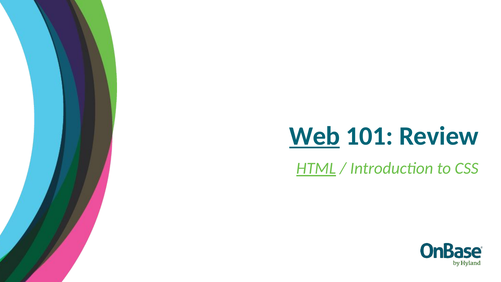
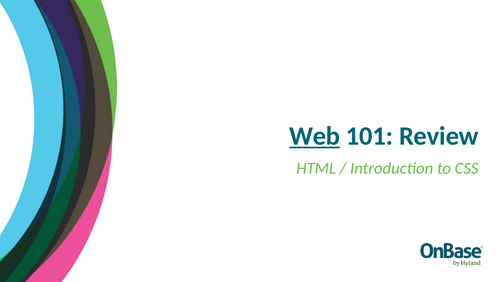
HTML underline: present -> none (316, 168)
